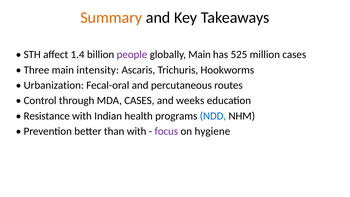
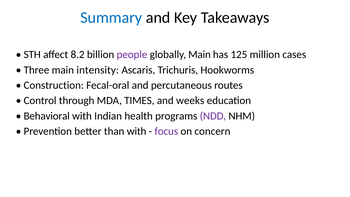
Summary colour: orange -> blue (111, 18)
1.4: 1.4 -> 8.2 (78, 55)
525: 525 -> 125 (239, 55)
Urbanization: Urbanization -> Construction (54, 85)
MDA CASES: CASES -> TIMES (139, 101)
Resistance: Resistance -> Behavioral (47, 116)
NDD colour: blue -> purple (213, 116)
hygiene: hygiene -> concern (212, 131)
